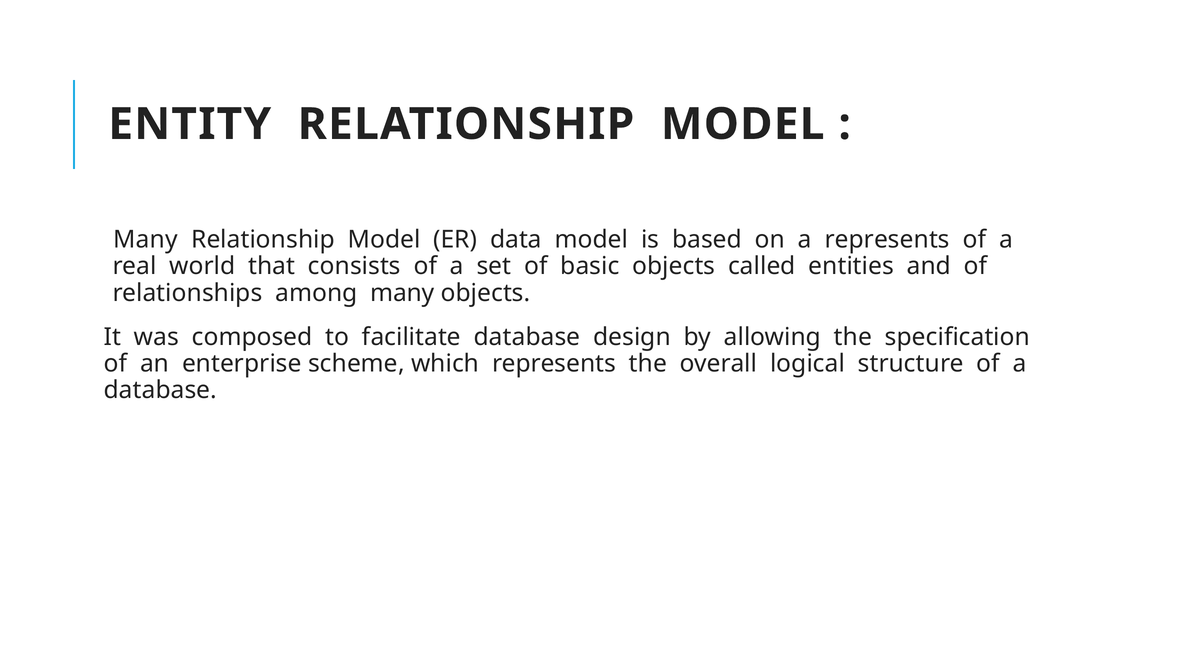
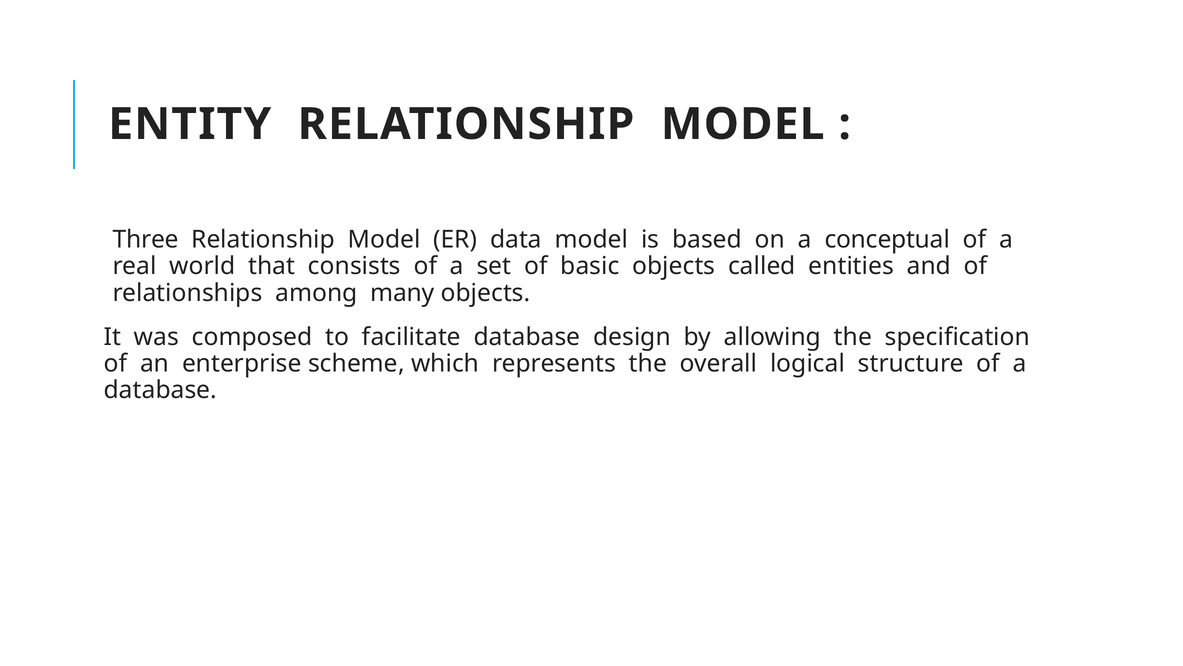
Many: Many -> Three (146, 239)
a represents: represents -> conceptual (887, 239)
